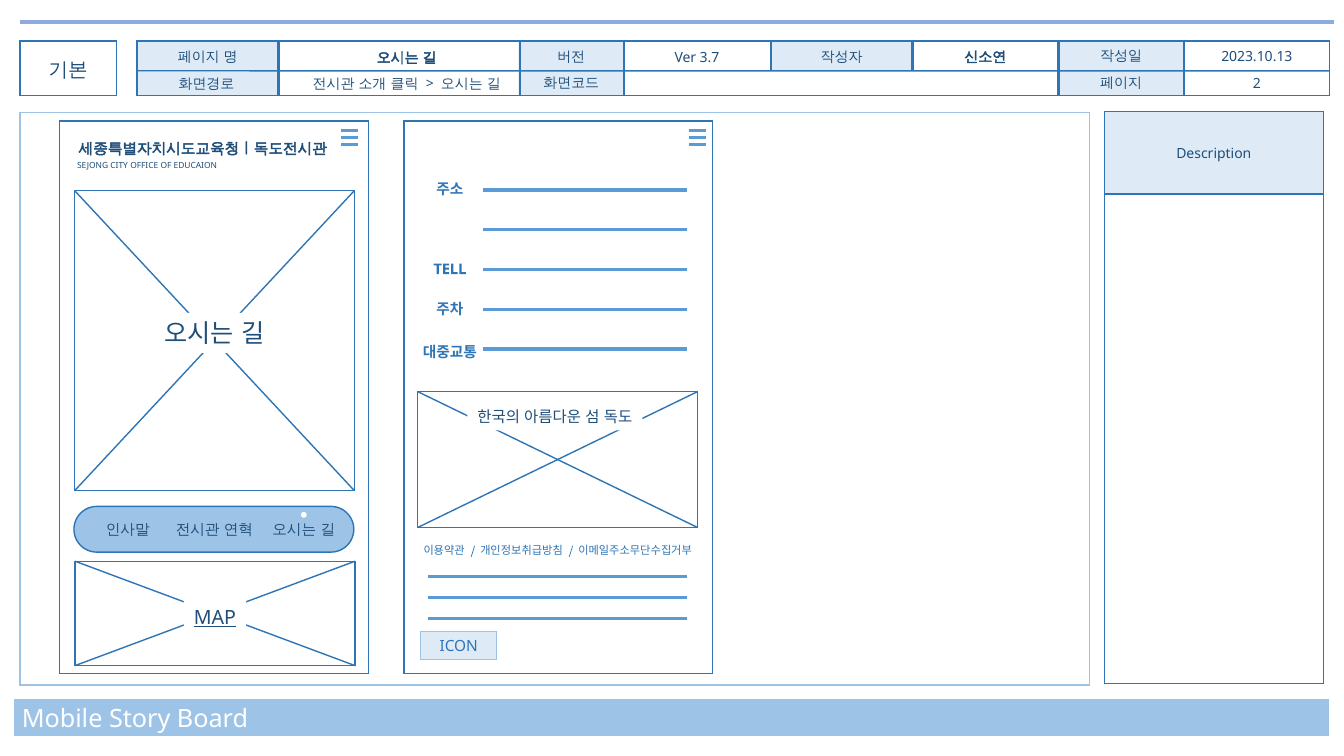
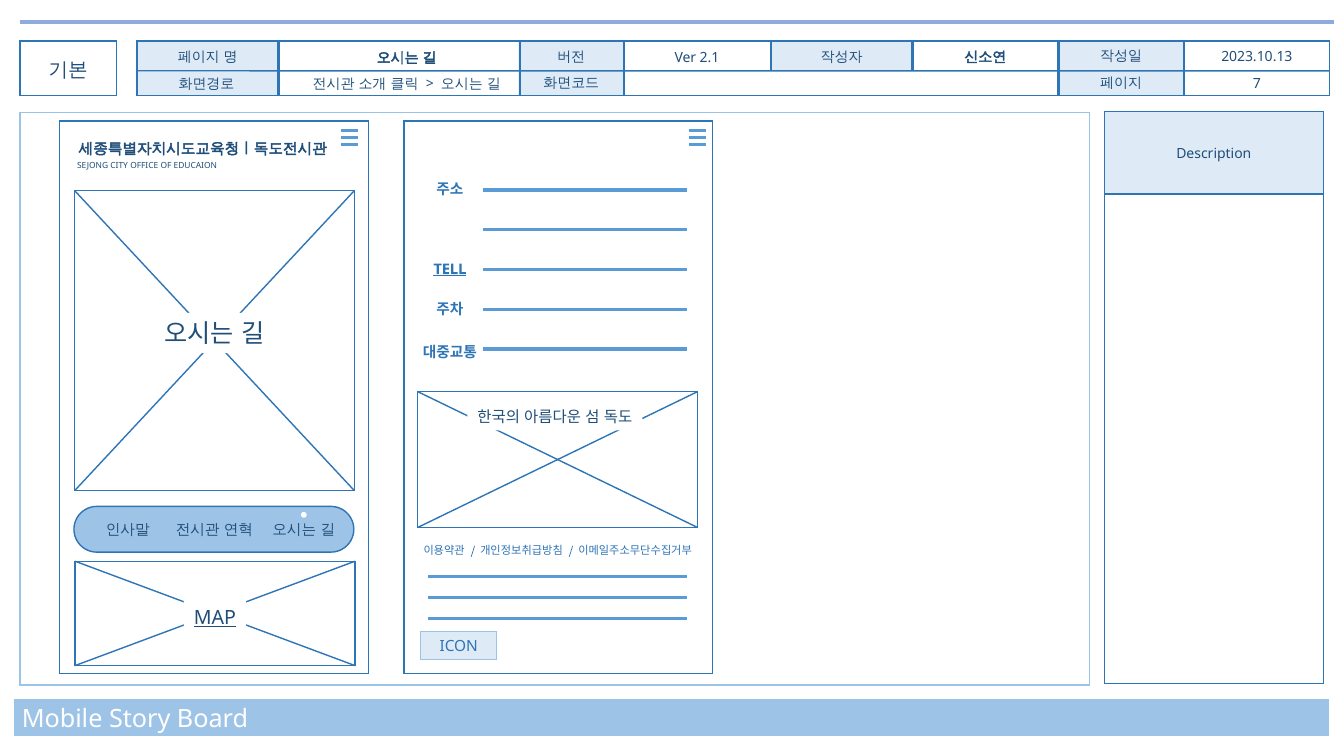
3.7: 3.7 -> 2.1 (710, 57)
2: 2 -> 7 (1257, 84)
TELL underline: none -> present (450, 269)
